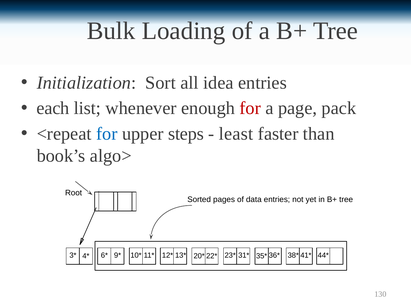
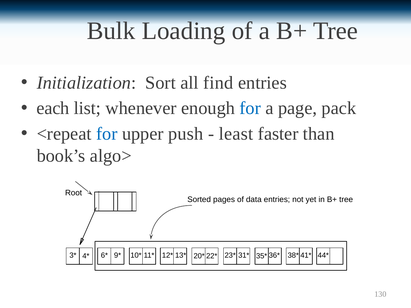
idea: idea -> find (218, 83)
for colour: red -> blue (250, 108)
steps: steps -> push (186, 134)
